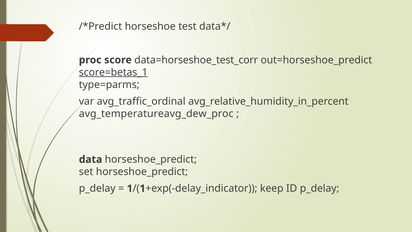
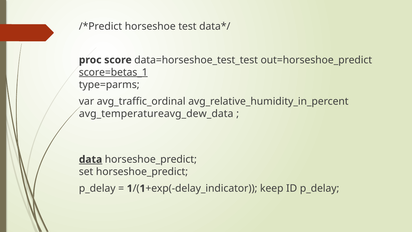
data=horseshoe_test_corr: data=horseshoe_test_corr -> data=horseshoe_test_test (196, 60)
avg_temperatureavg_dew_proc: avg_temperatureavg_dew_proc -> avg_temperatureavg_dew_data (156, 114)
data underline: none -> present (91, 159)
